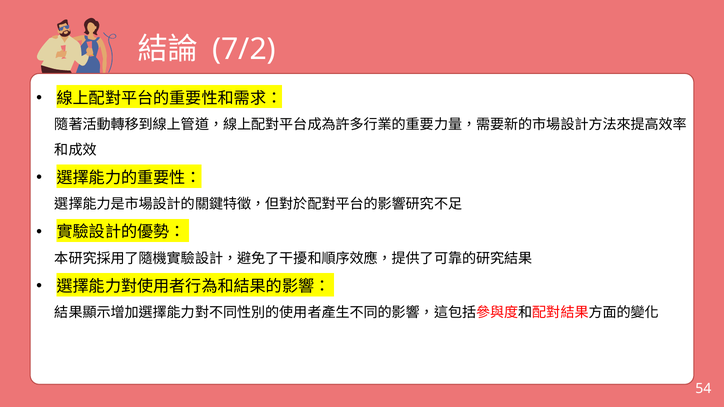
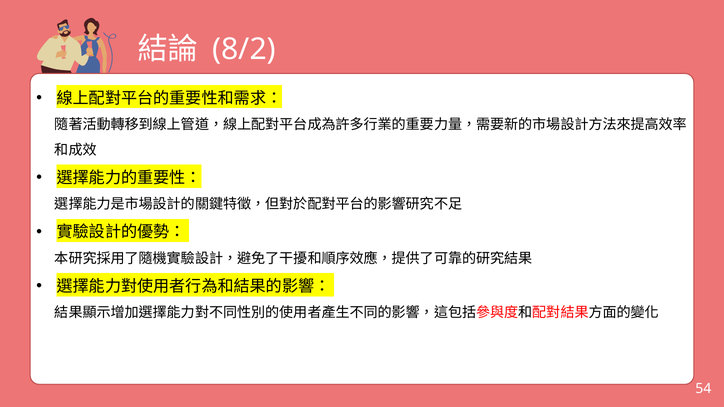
7/2: 7/2 -> 8/2 (244, 49)
